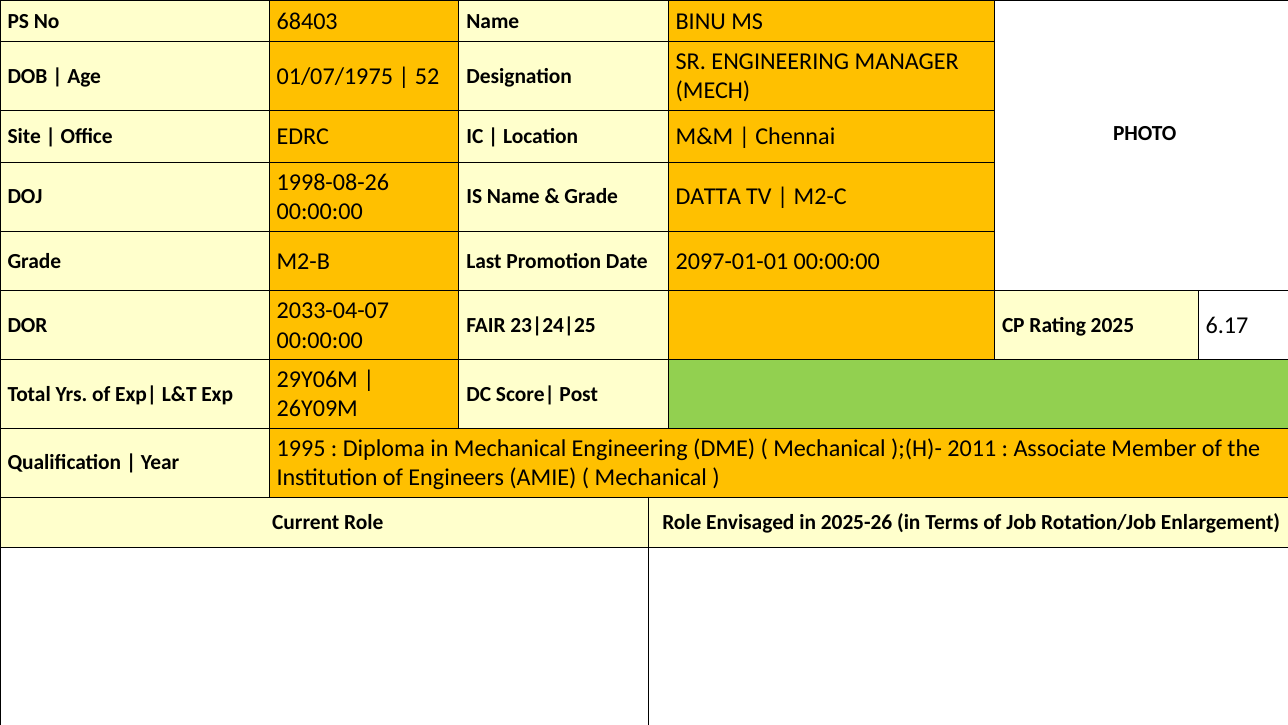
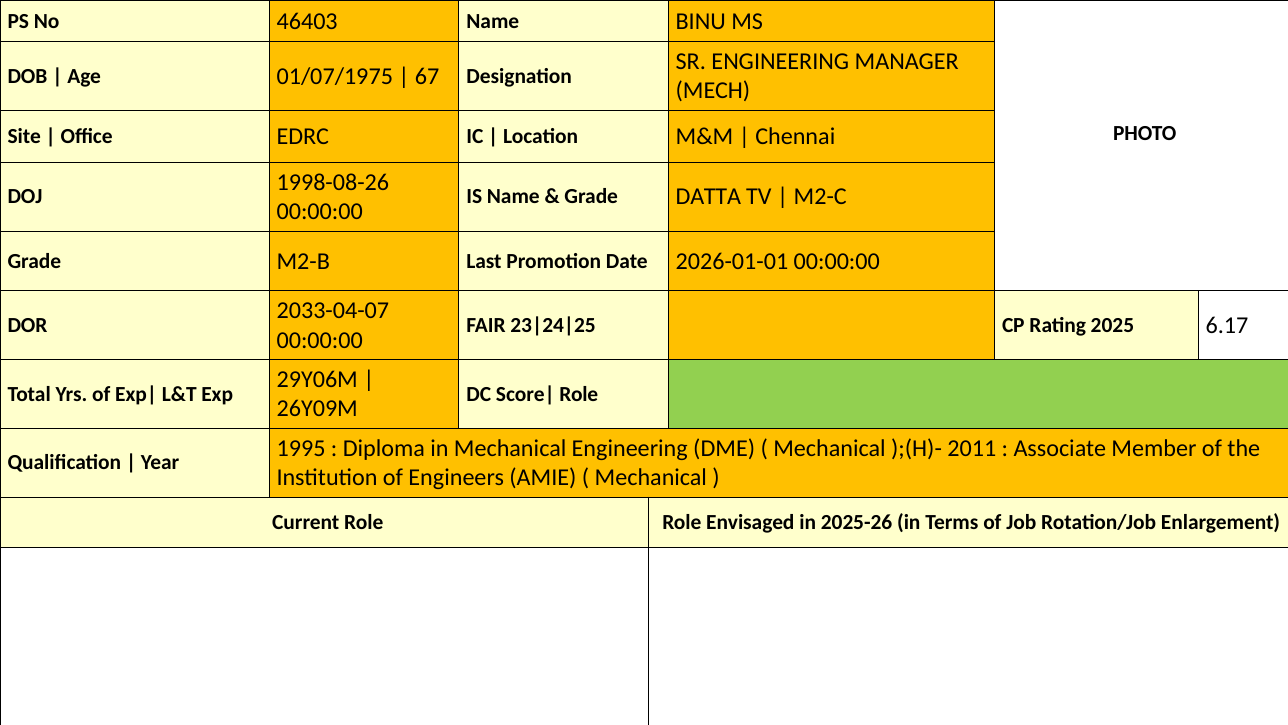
68403: 68403 -> 46403 (307, 21)
52: 52 -> 67 (427, 76)
2097-01-01: 2097-01-01 -> 2026-01-01 (732, 261)
Post: Post -> Role (579, 394)
